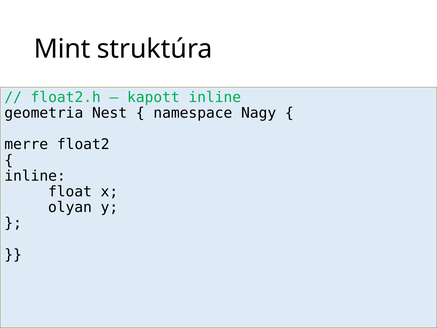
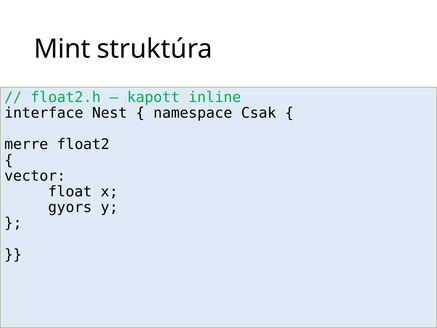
geometria: geometria -> interface (44, 113)
Nagy: Nagy -> Csak (259, 113)
inline: inline -> vector (35, 176)
olyan: olyan -> gyors (70, 207)
